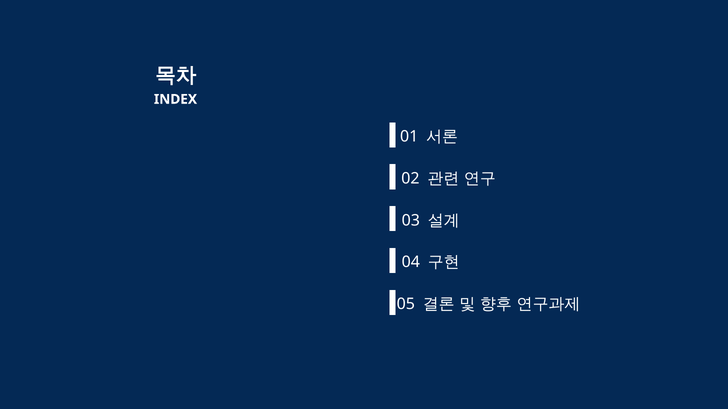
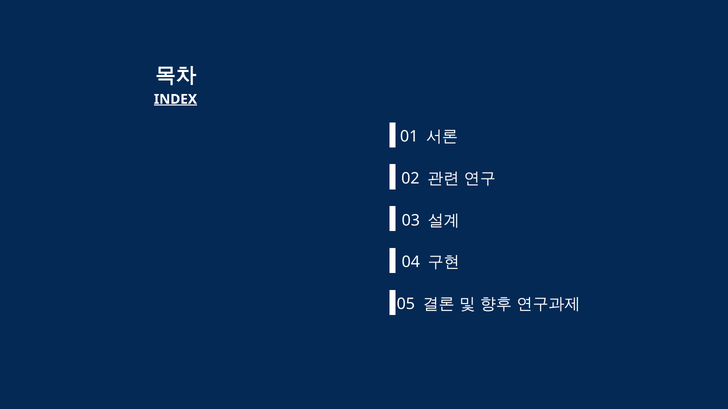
INDEX underline: none -> present (175, 99)
